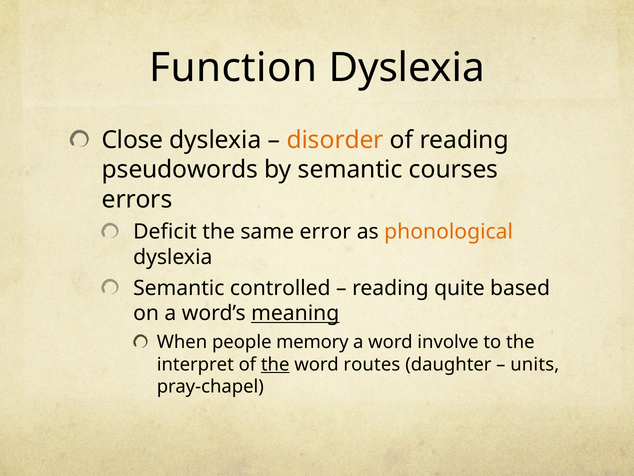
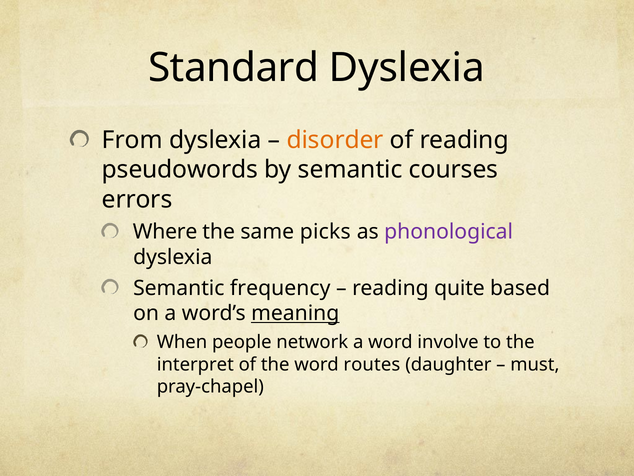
Function: Function -> Standard (234, 68)
Close: Close -> From (132, 140)
Deficit: Deficit -> Where (165, 232)
error: error -> picks (325, 232)
phonological colour: orange -> purple (449, 232)
controlled: controlled -> frequency (280, 288)
memory: memory -> network (312, 342)
the underline: present -> none (275, 364)
units: units -> must (535, 364)
